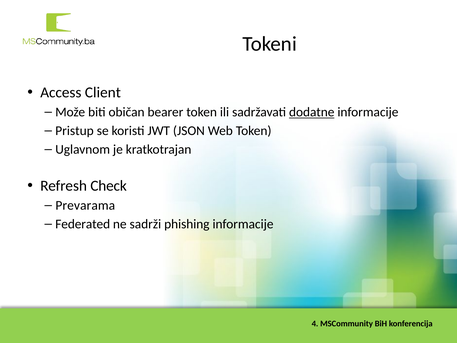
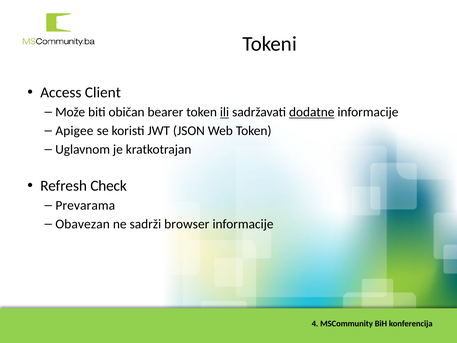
ili underline: none -> present (225, 112)
Pristup: Pristup -> Apigee (74, 131)
Federated: Federated -> Obavezan (83, 224)
phishing: phishing -> browser (187, 224)
